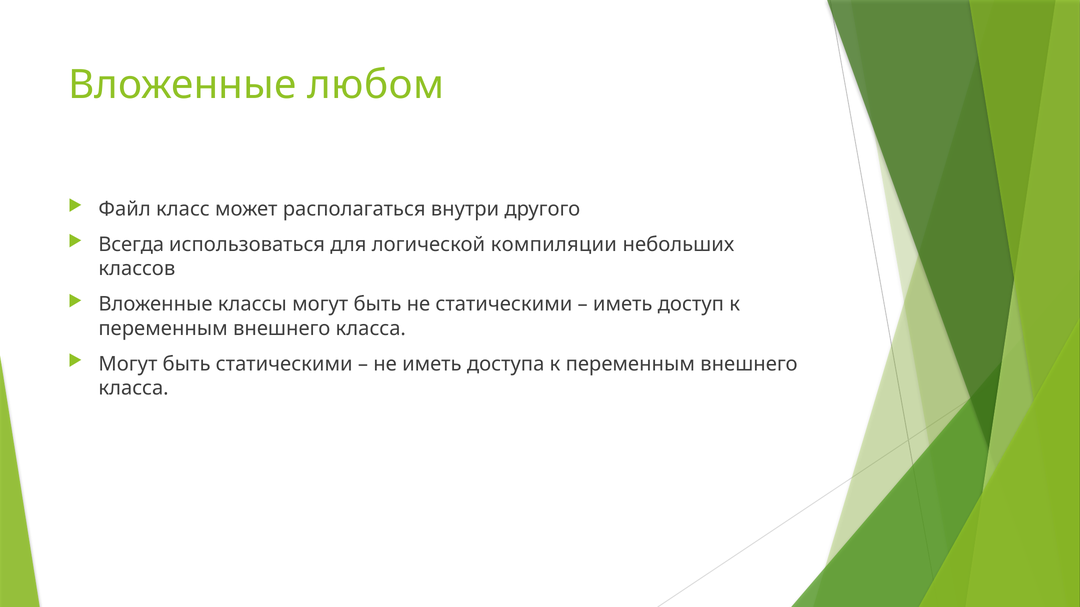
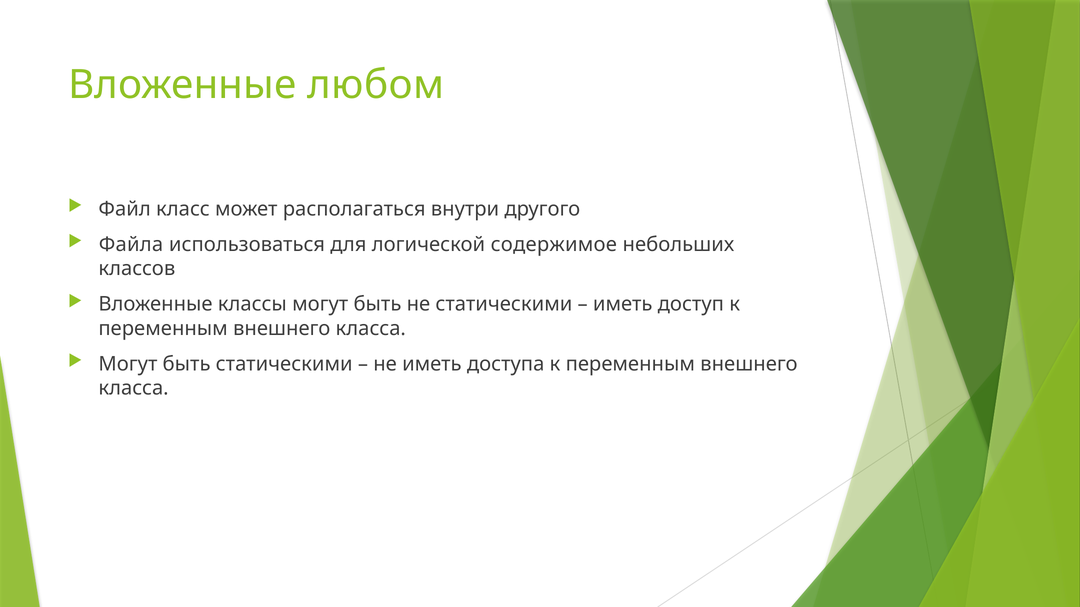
Всегда: Всегда -> Файла (131, 245)
компиляции: компиляции -> содержимое (554, 245)
